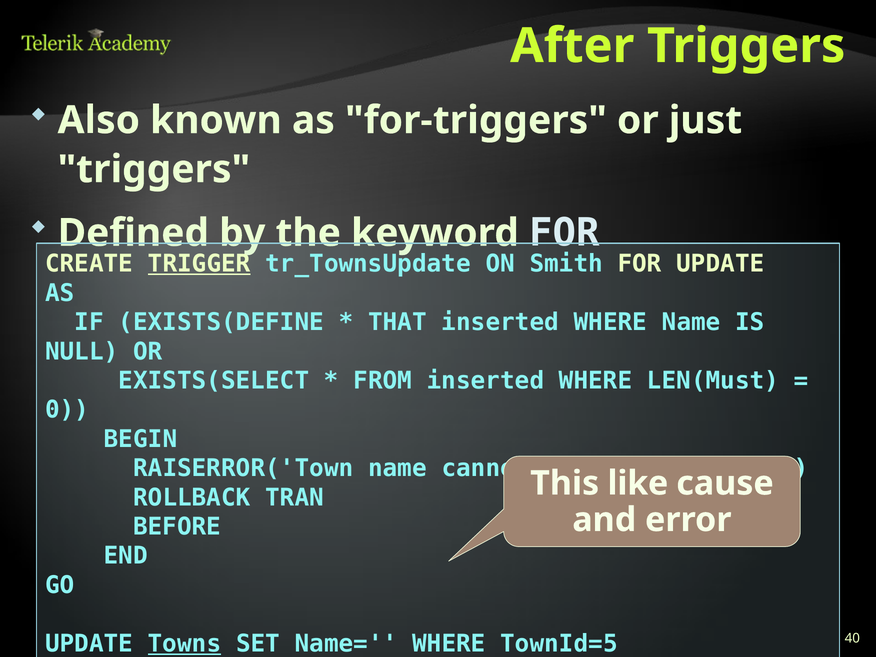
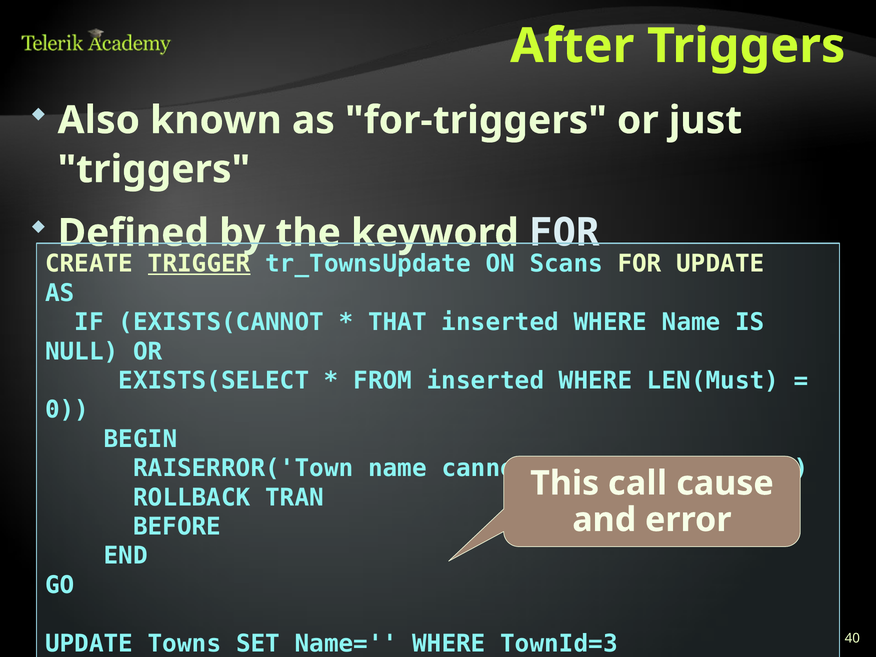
Smith: Smith -> Scans (566, 264)
EXISTS(DEFINE: EXISTS(DEFINE -> EXISTS(CANNOT (221, 322)
like: like -> call (638, 483)
Towns underline: present -> none (184, 644)
TownId=5: TownId=5 -> TownId=3 (559, 644)
